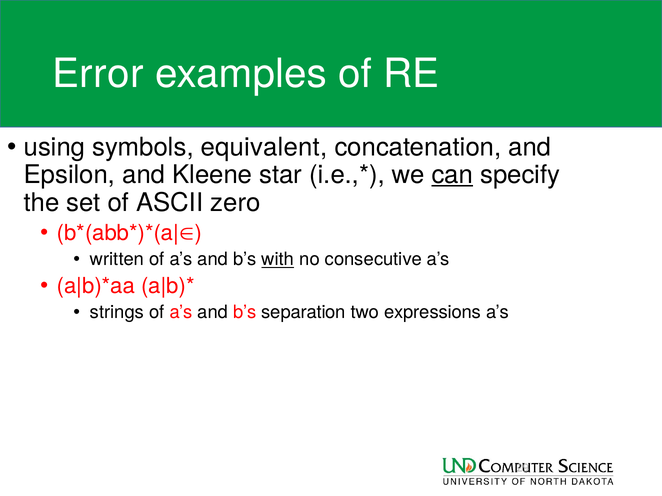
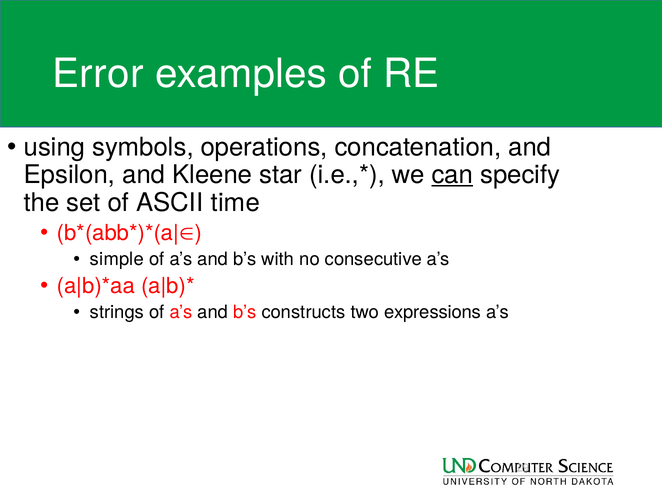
equivalent: equivalent -> operations (264, 147)
zero: zero -> time (235, 203)
written: written -> simple (117, 260)
with underline: present -> none (278, 260)
separation: separation -> constructs (303, 313)
